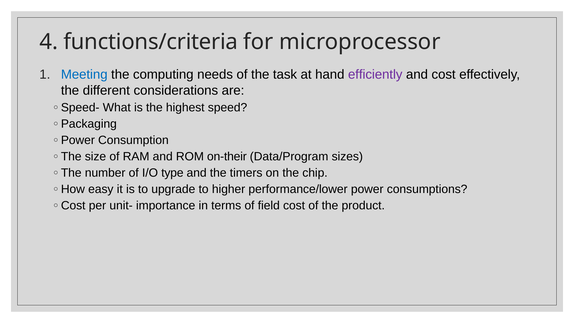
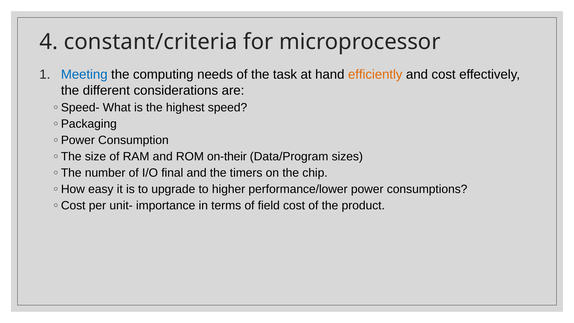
functions/criteria: functions/criteria -> constant/criteria (151, 42)
efficiently colour: purple -> orange (375, 74)
type: type -> final (172, 173)
